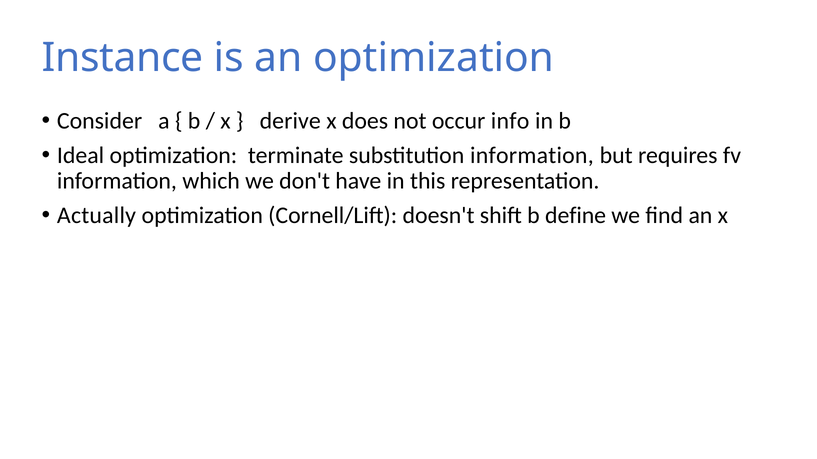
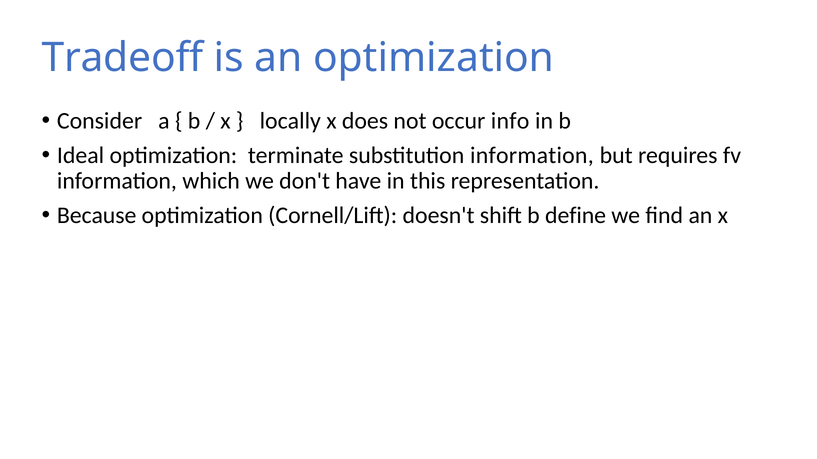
Instance: Instance -> Tradeoff (123, 58)
derive: derive -> locally (290, 121)
Actually: Actually -> Because (97, 215)
